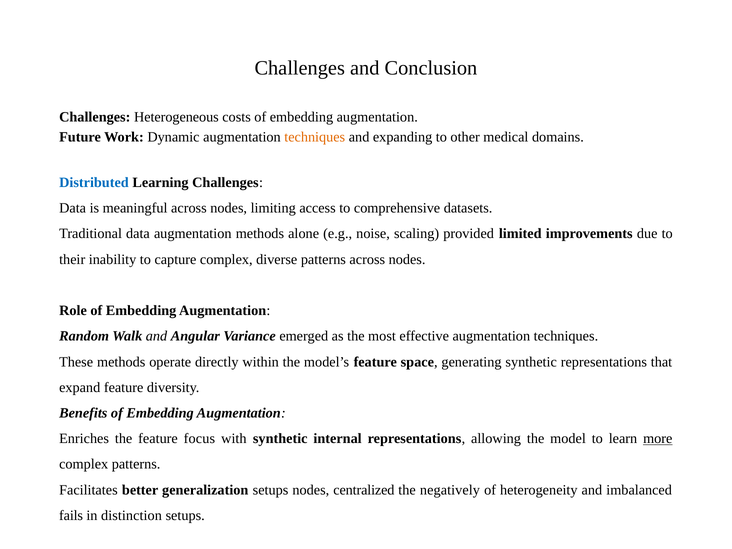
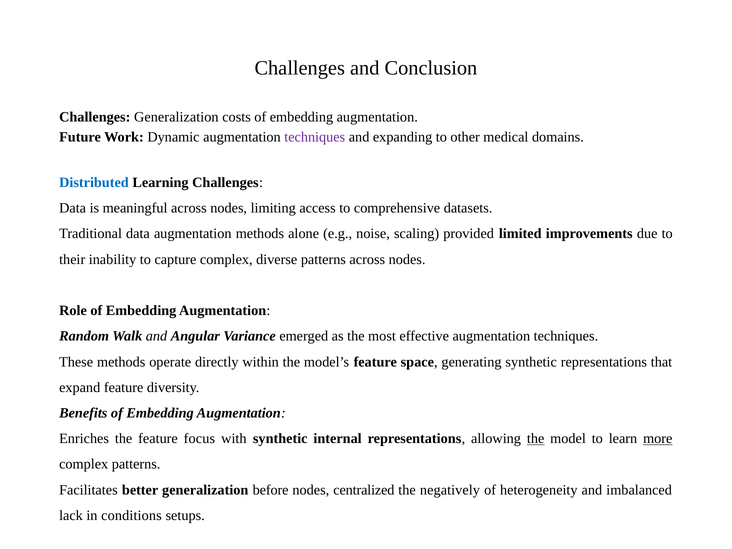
Challenges Heterogeneous: Heterogeneous -> Generalization (176, 117)
techniques colour: orange -> purple (315, 137)
the underline: none -> present (536, 439)
generalization setups: setups -> before (271, 490)
fails: fails -> lack (71, 516)
distinction: distinction -> conditions (131, 516)
